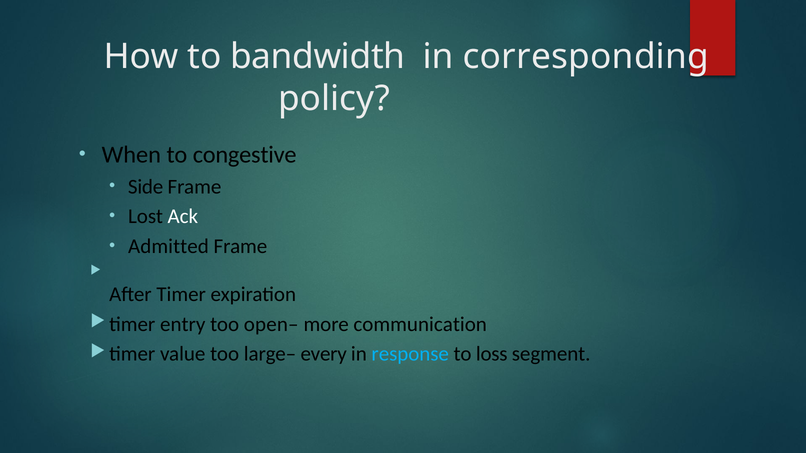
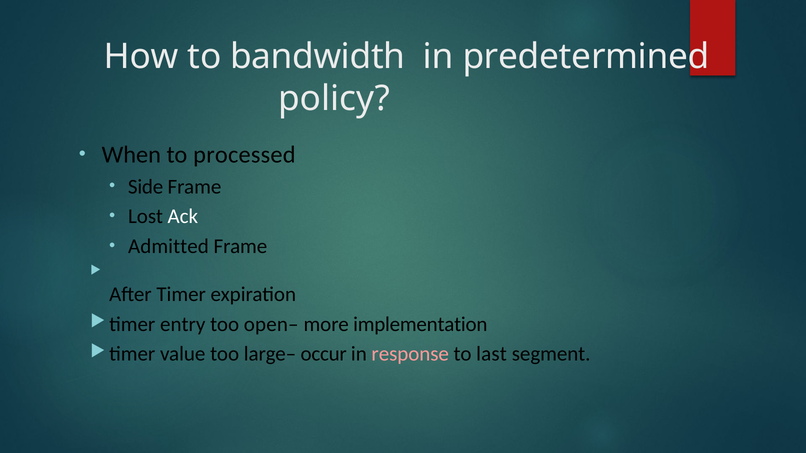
corresponding: corresponding -> predetermined (586, 57)
congestive: congestive -> processed (244, 155)
communication: communication -> implementation (420, 324)
every: every -> occur (324, 354)
response colour: light blue -> pink (410, 354)
loss: loss -> last (492, 354)
